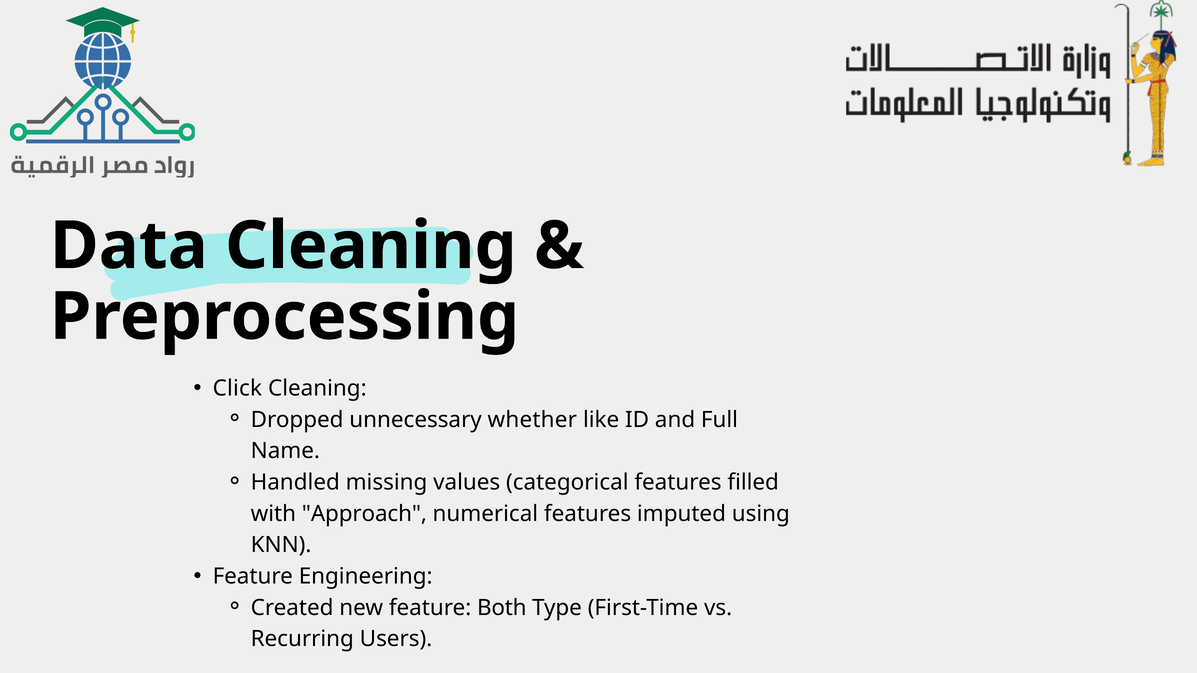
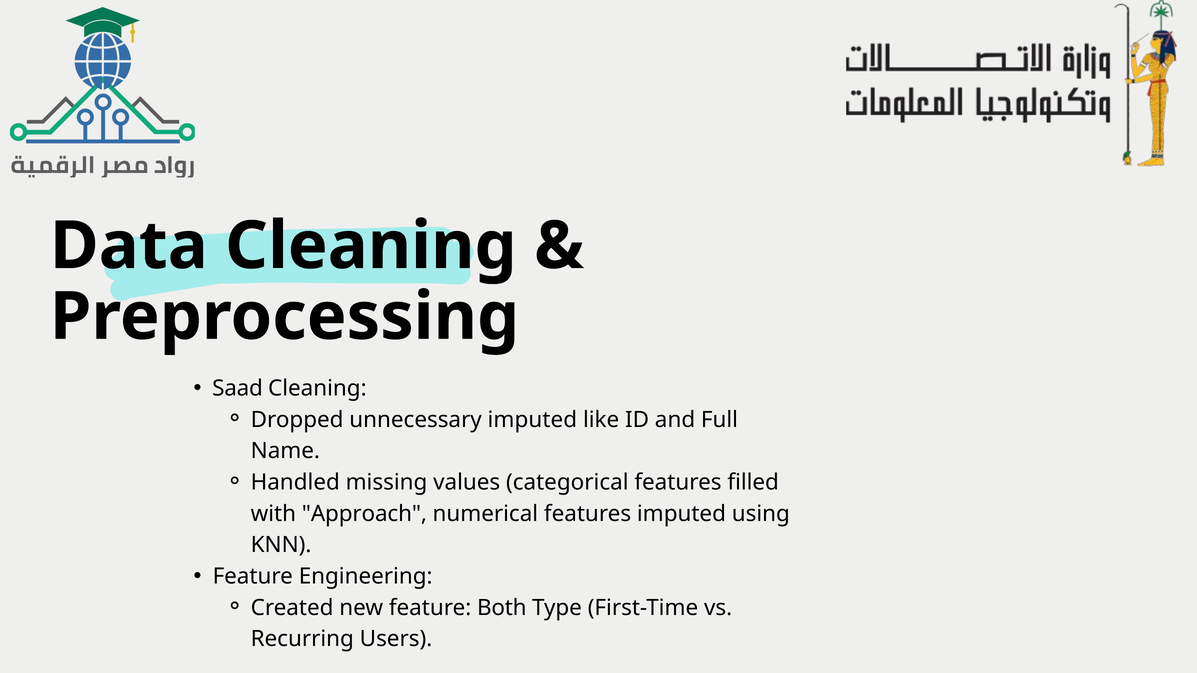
Click: Click -> Saad (238, 388)
unnecessary whether: whether -> imputed (532, 420)
